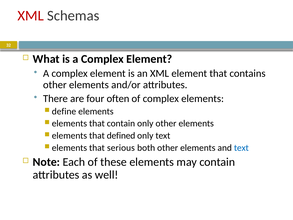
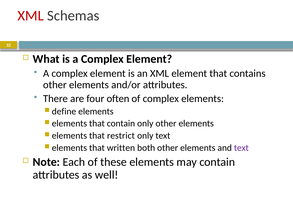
defined: defined -> restrict (121, 135)
serious: serious -> written (121, 148)
text colour: blue -> purple (241, 148)
